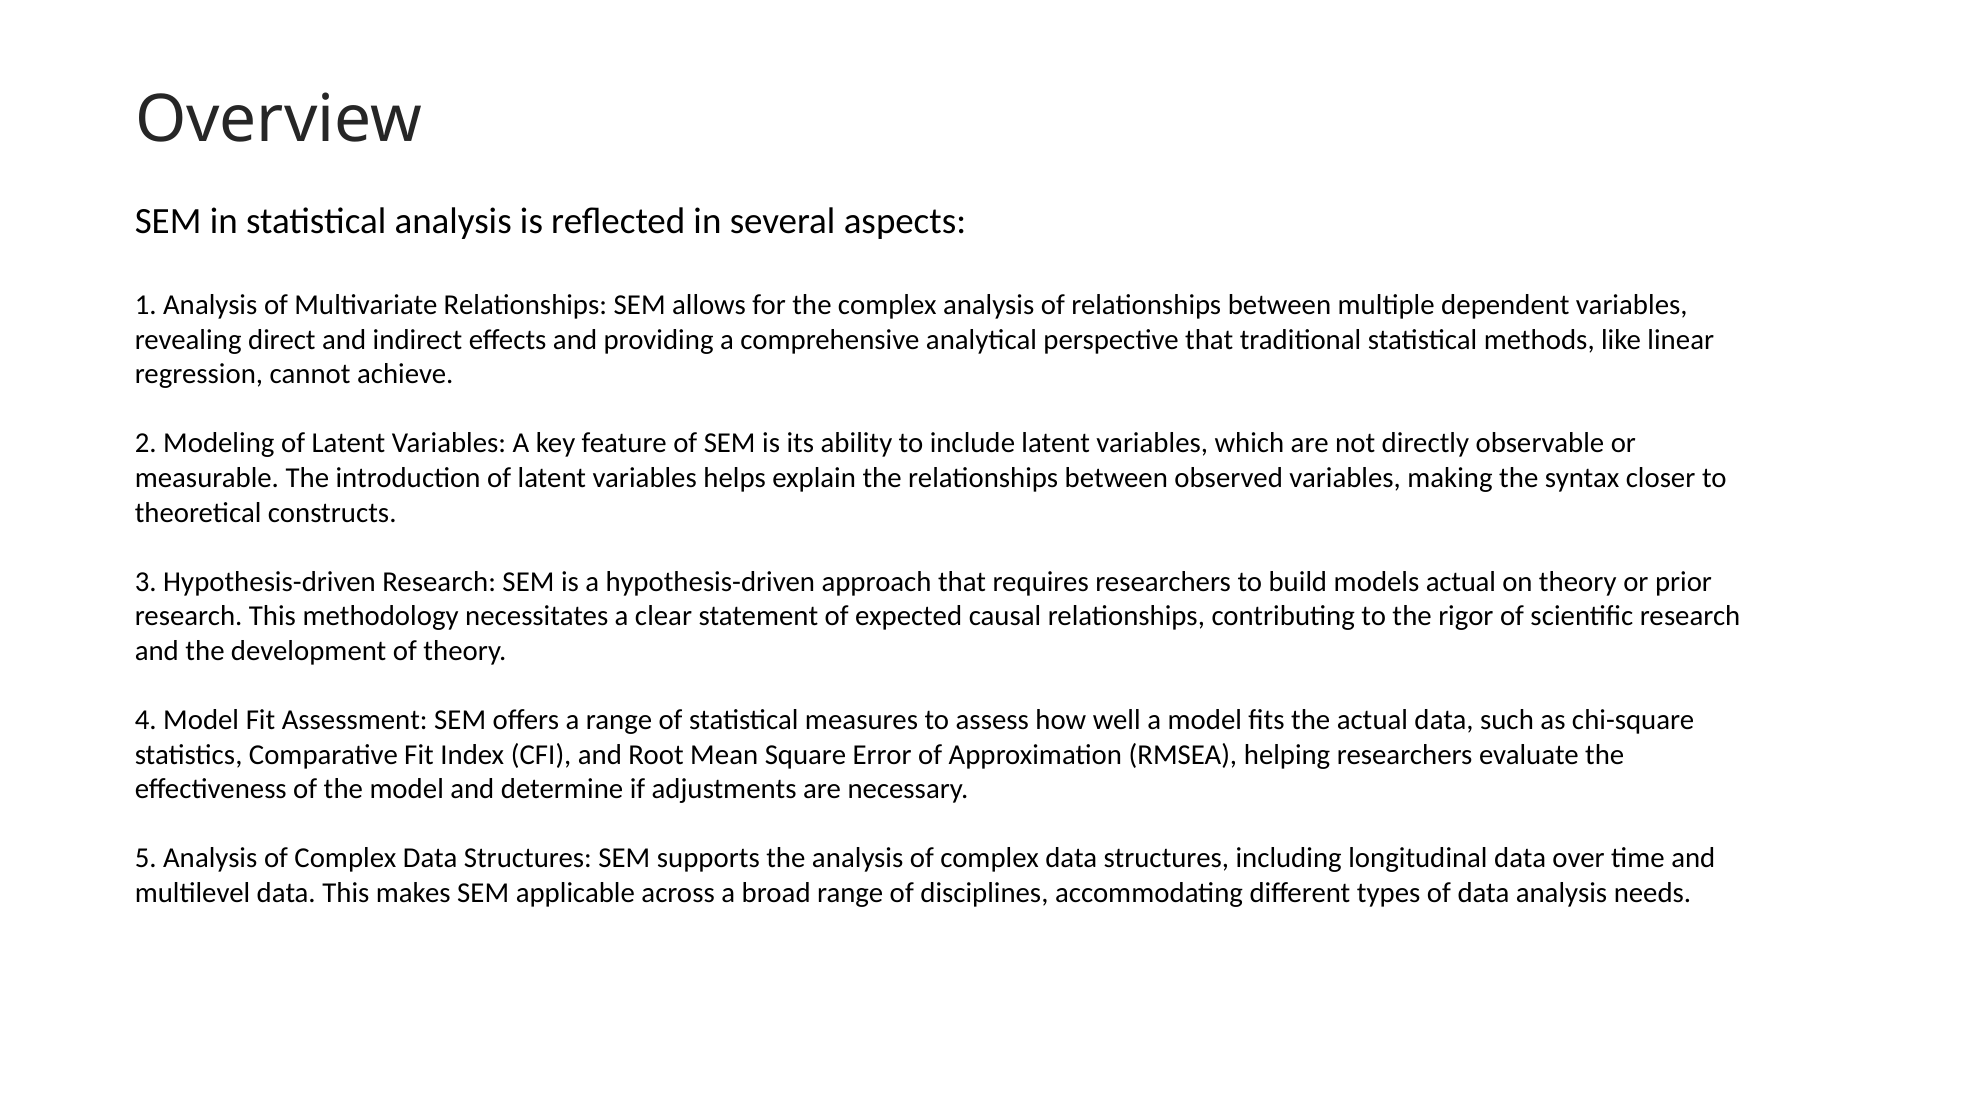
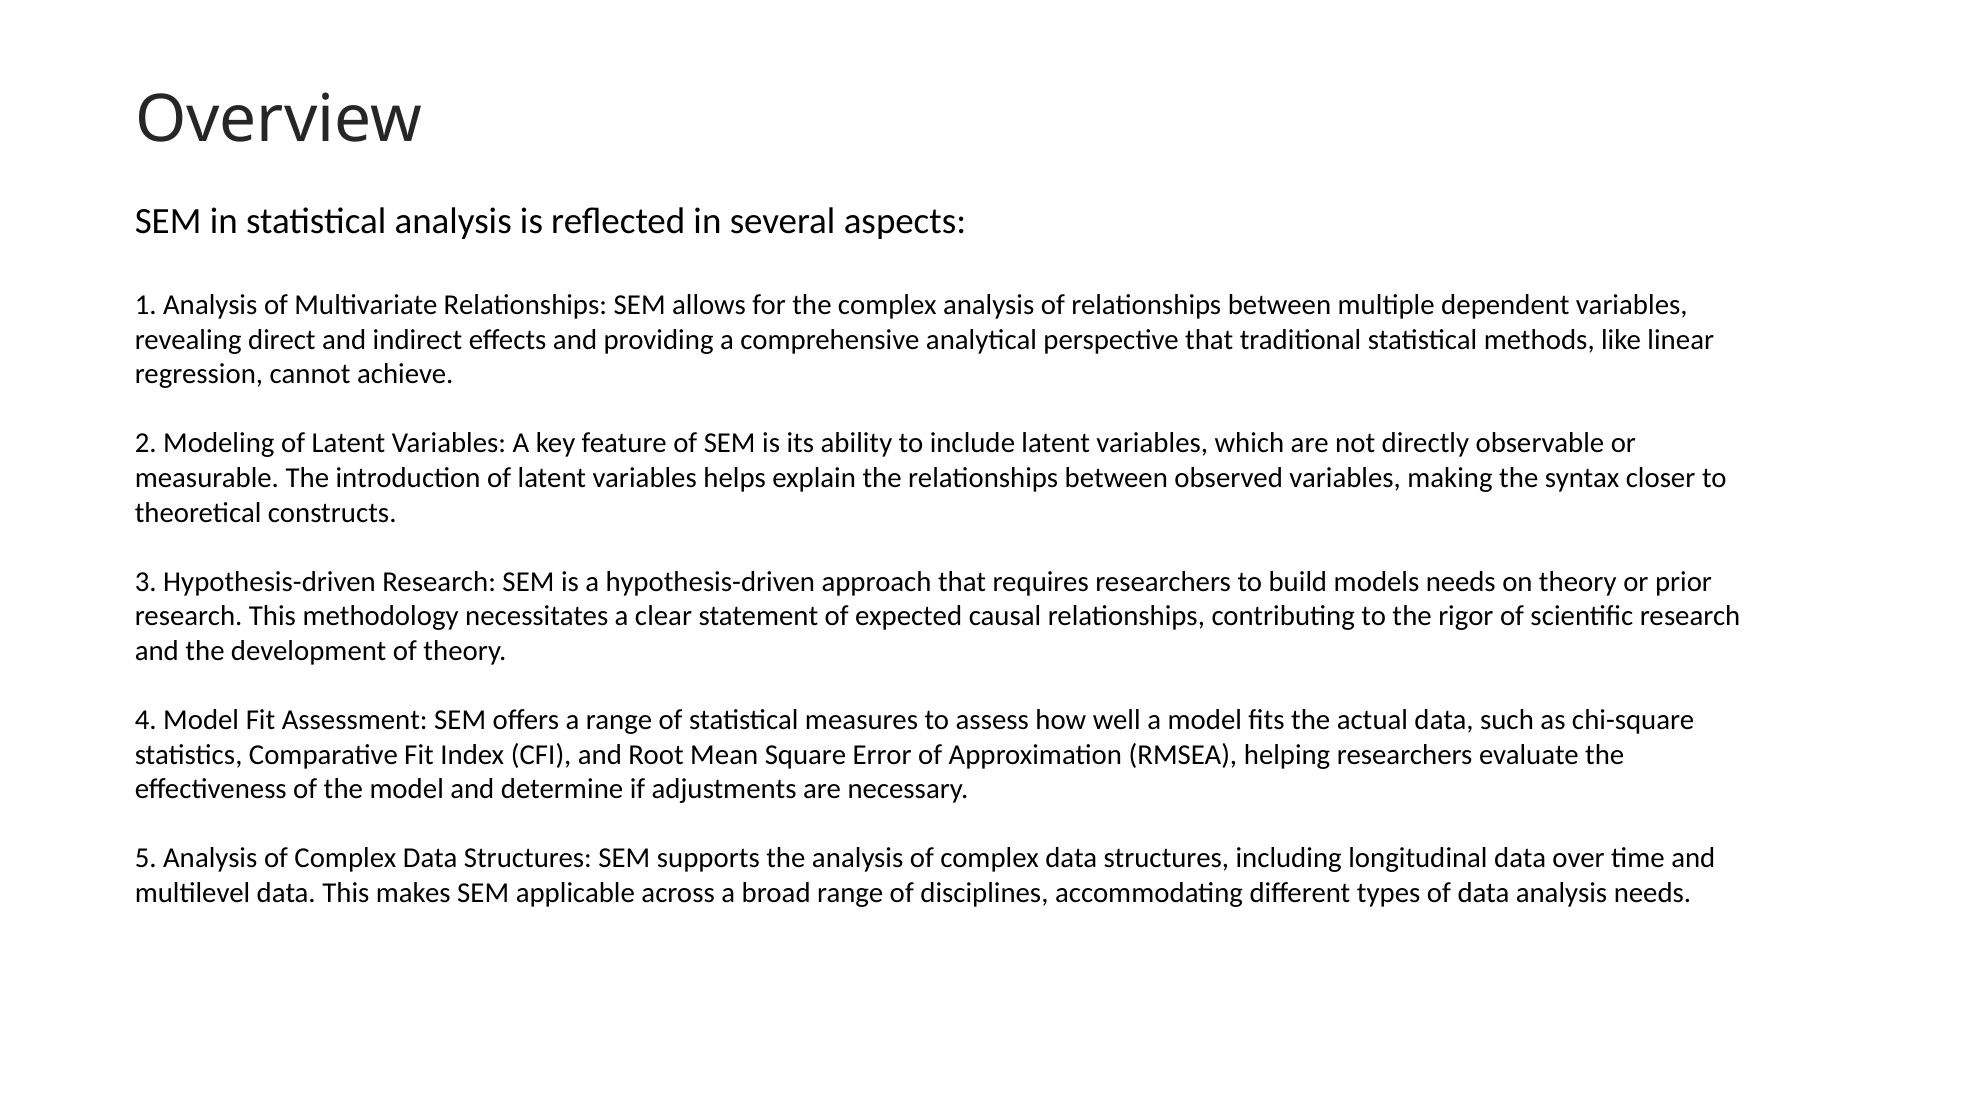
models actual: actual -> needs (1461, 581)
